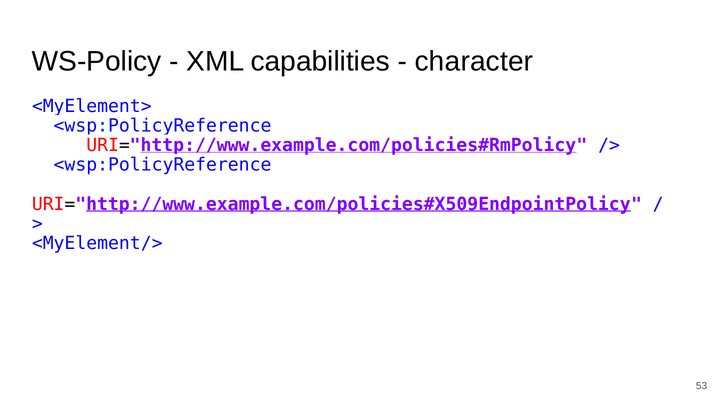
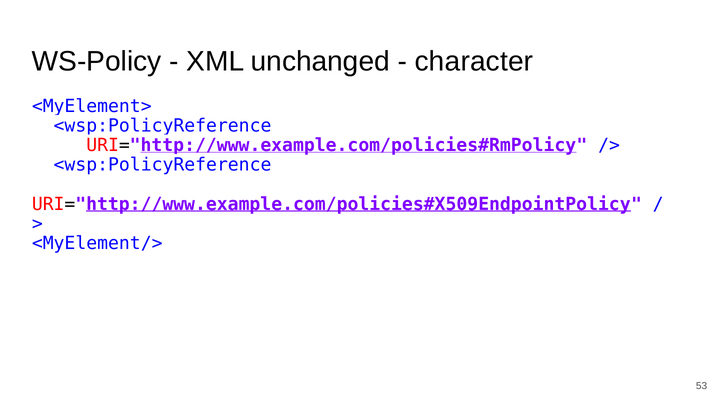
capabilities: capabilities -> unchanged (320, 61)
